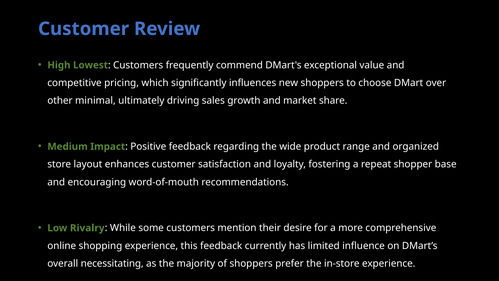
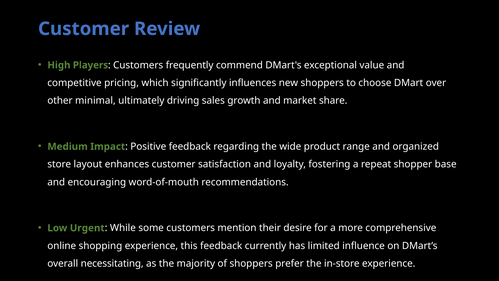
Lowest: Lowest -> Players (91, 65)
Rivalry: Rivalry -> Urgent (87, 228)
